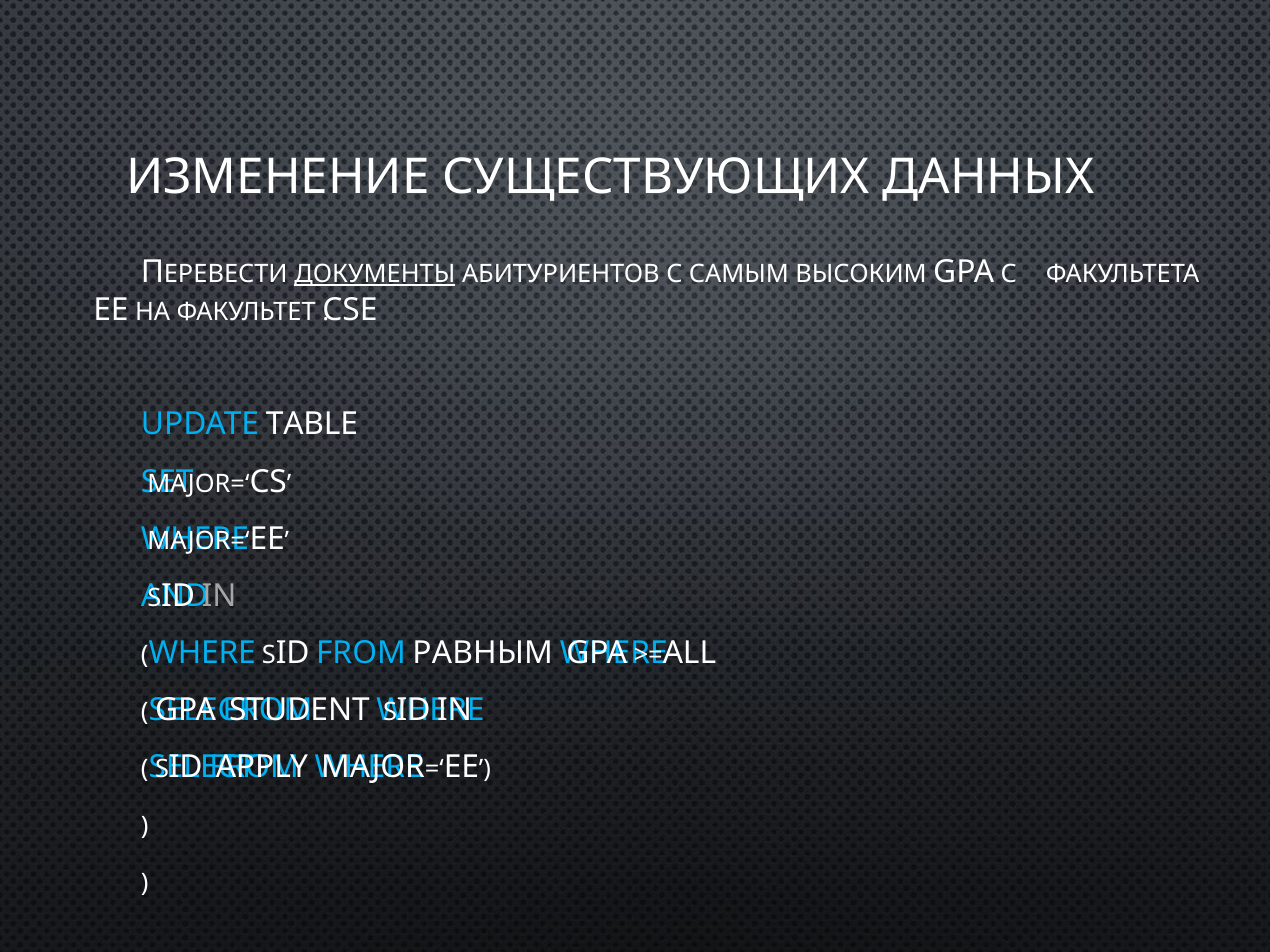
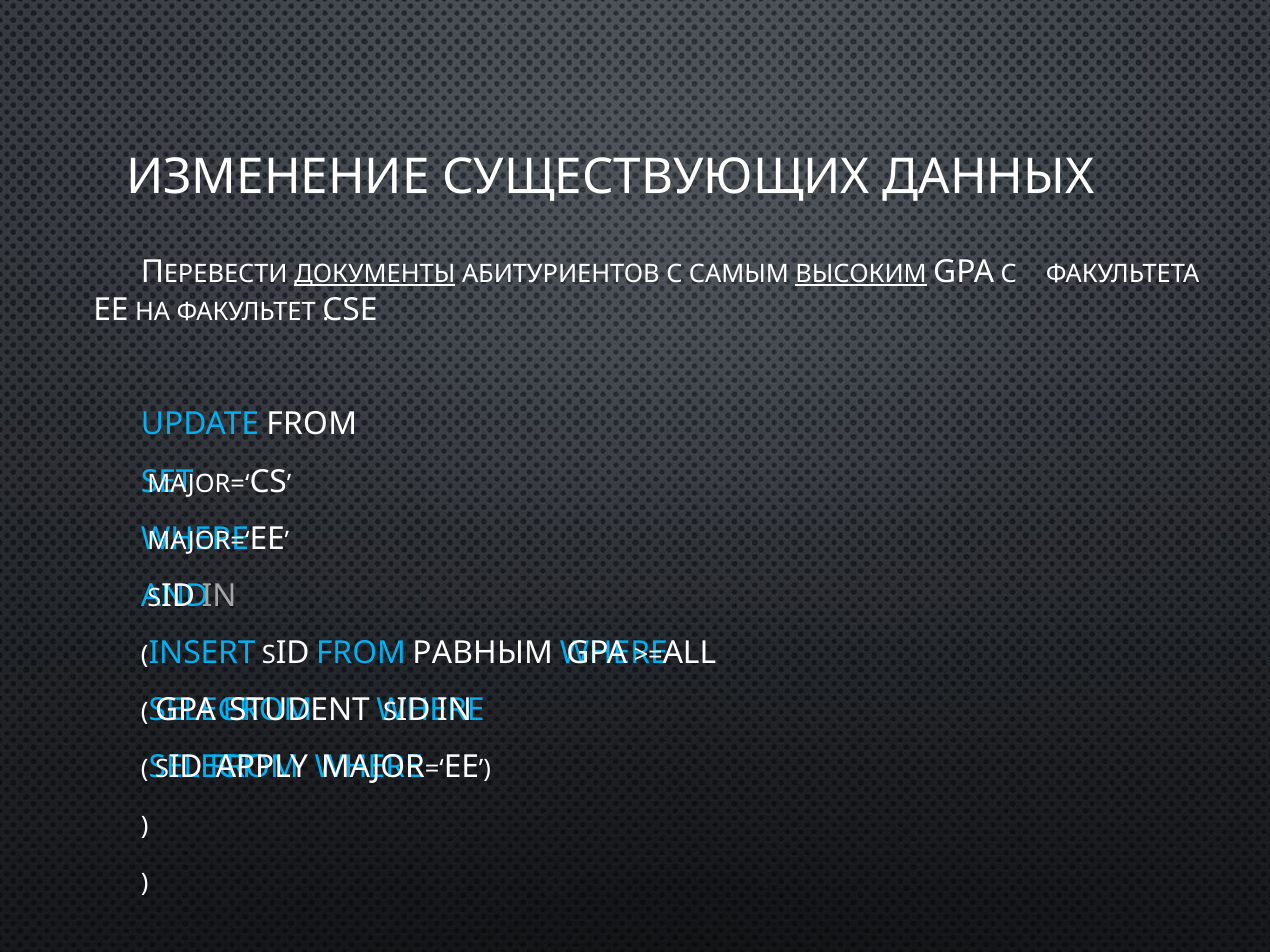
ВЫСОКИМ underline: none -> present (861, 274)
UPDATE TABLE: TABLE -> FROM (312, 425)
WHERE: WHERE -> INSERT (202, 653)
